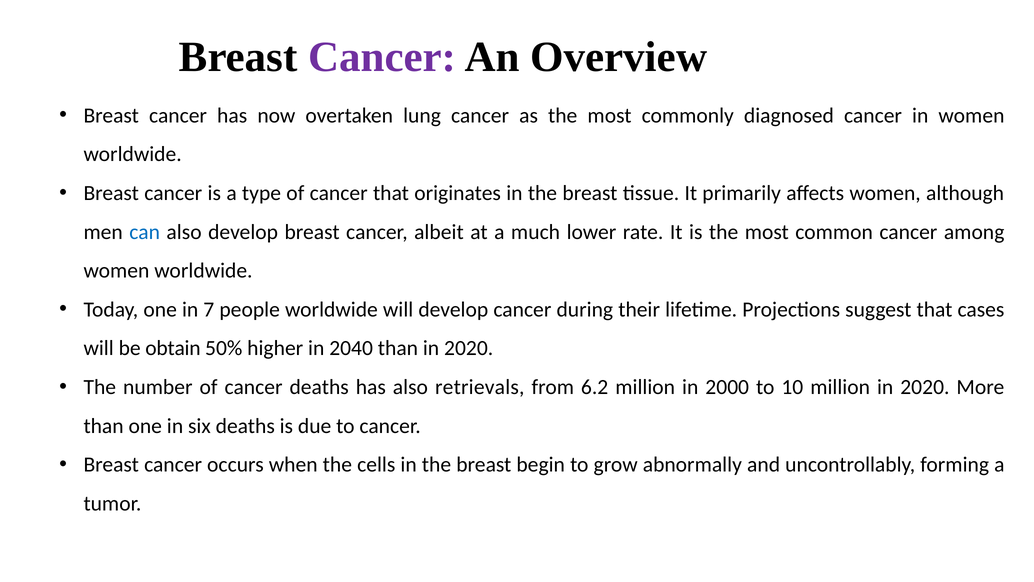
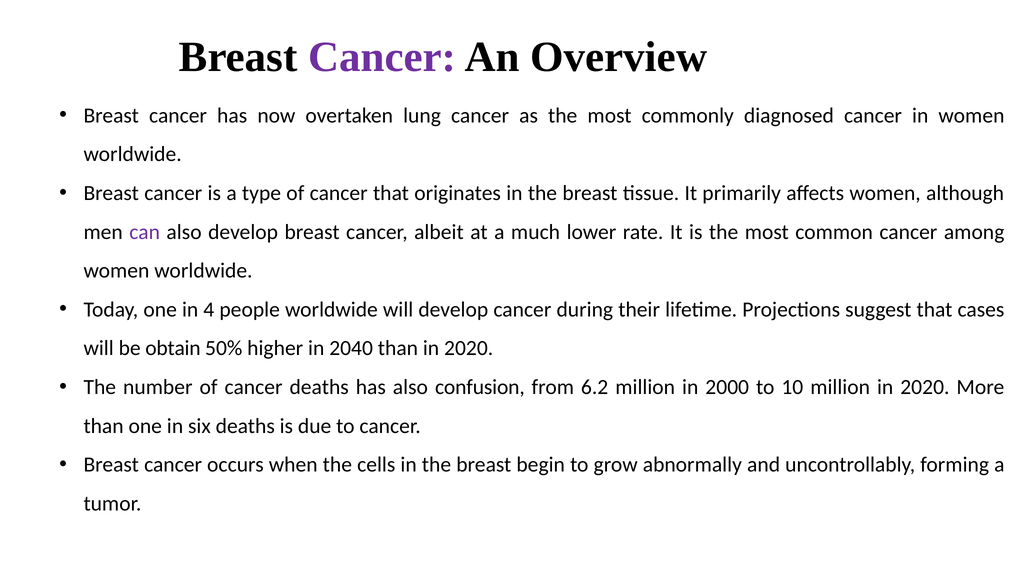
can colour: blue -> purple (145, 232)
7: 7 -> 4 (209, 309)
retrievals: retrievals -> confusion (480, 387)
